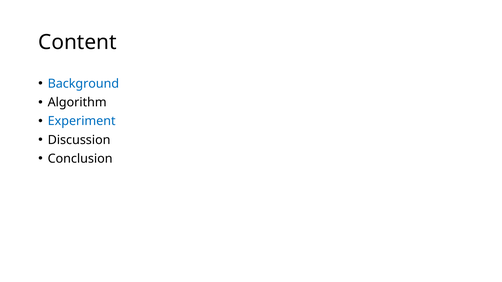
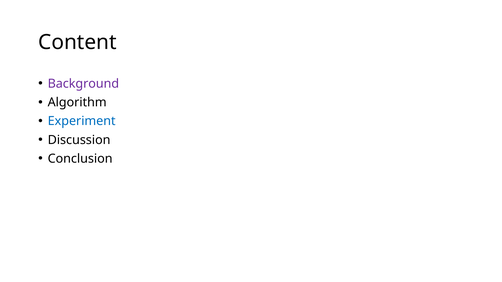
Background colour: blue -> purple (83, 84)
